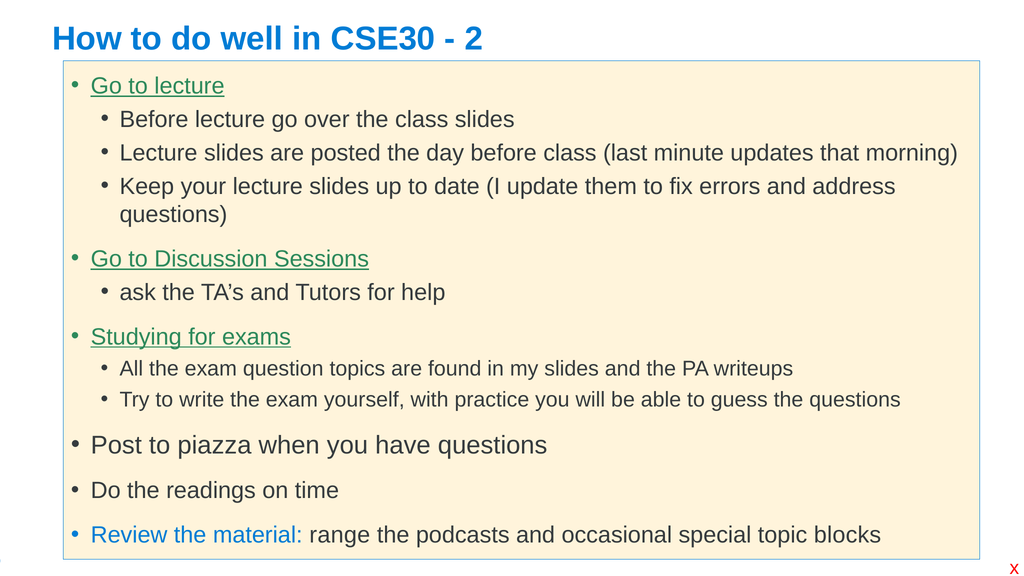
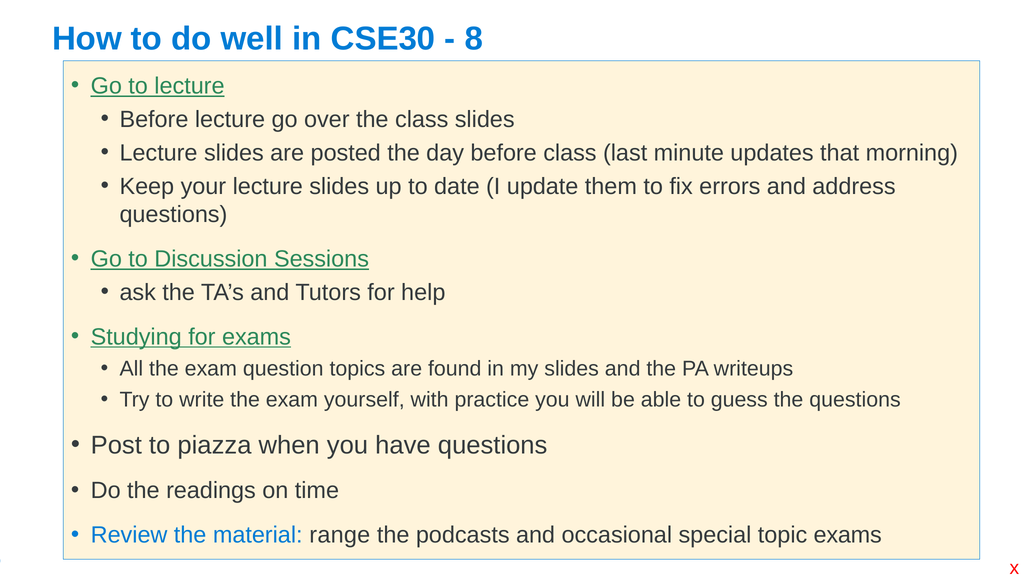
2: 2 -> 8 (474, 39)
topic blocks: blocks -> exams (848, 535)
